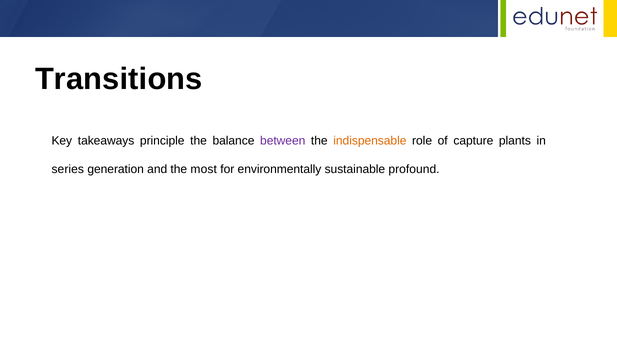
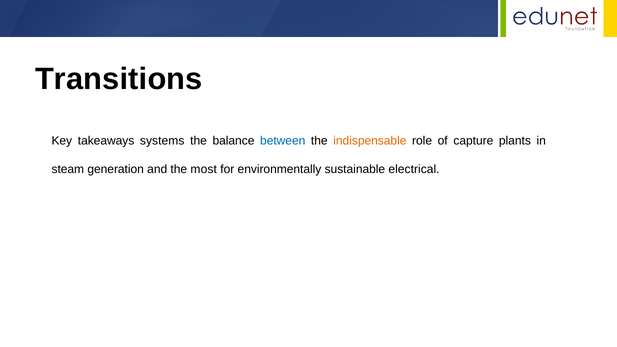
principle: principle -> systems (162, 141)
between colour: purple -> blue (283, 141)
series: series -> steam (68, 169)
profound: profound -> electrical (414, 169)
